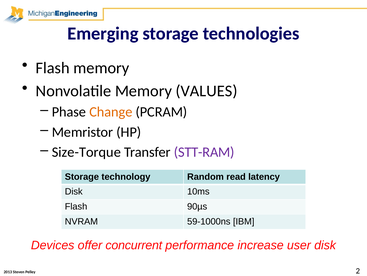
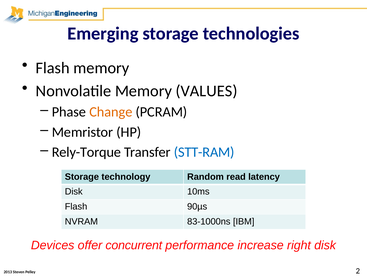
Size-Torque: Size-Torque -> Rely-Torque (86, 152)
STT-RAM colour: purple -> blue (204, 152)
59-1000ns: 59-1000ns -> 83-1000ns (209, 221)
user: user -> right (299, 245)
